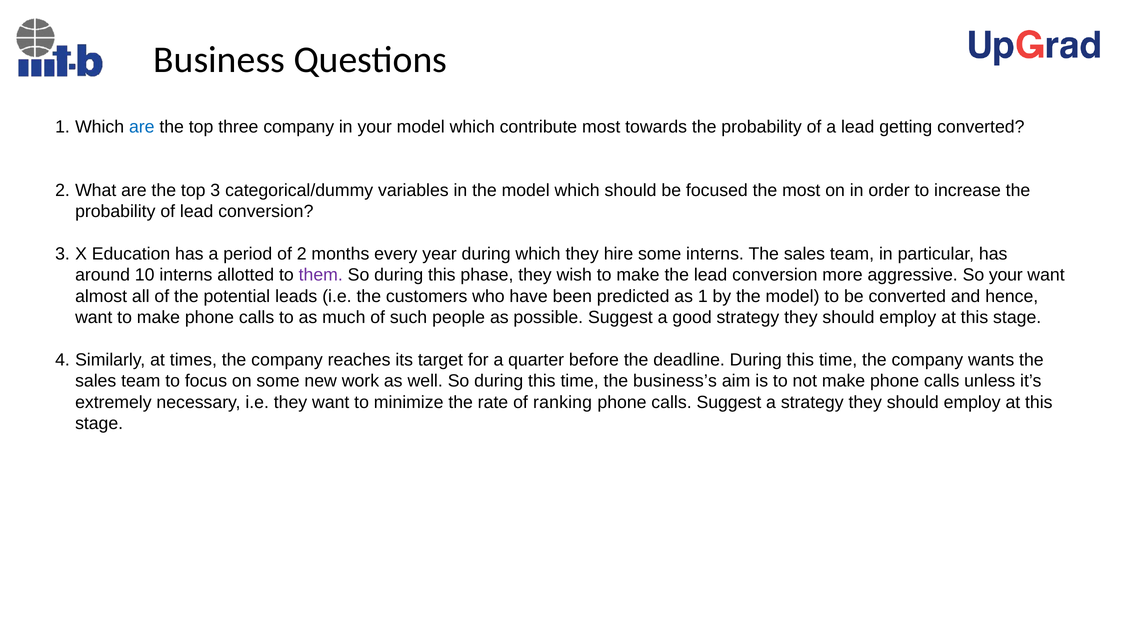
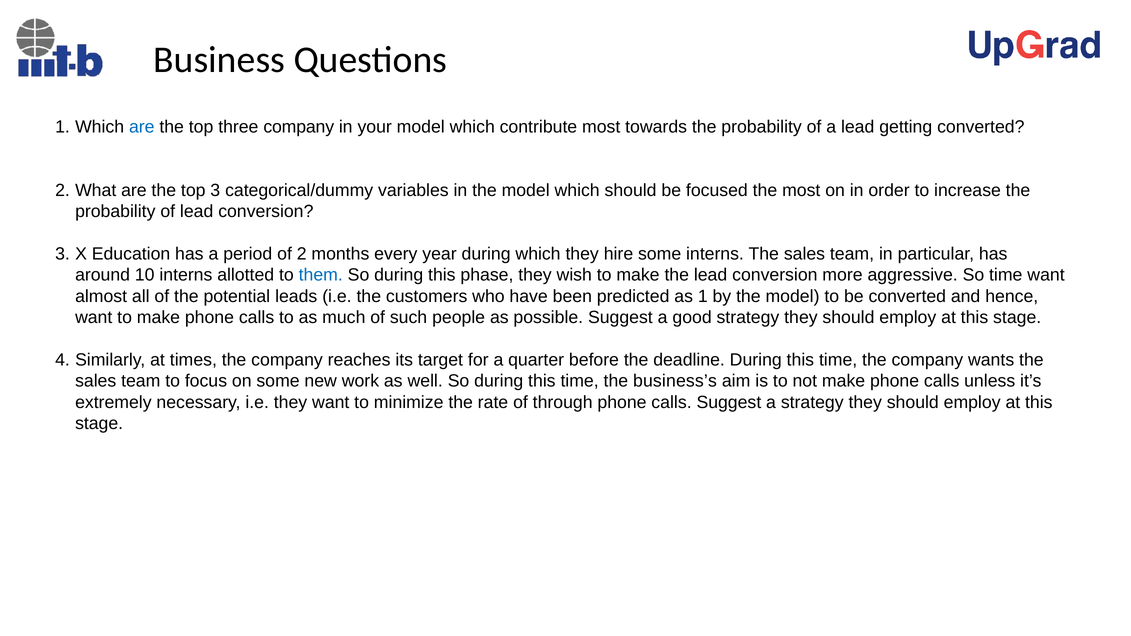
them colour: purple -> blue (321, 275)
So your: your -> time (1006, 275)
ranking: ranking -> through (563, 402)
